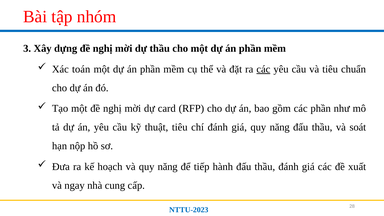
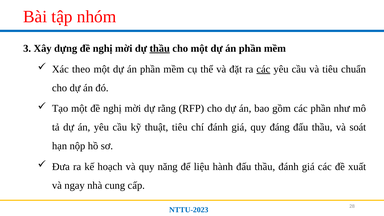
thầu underline: none -> present (160, 48)
toán: toán -> theo (81, 69)
card: card -> rằng (167, 109)
giá quy năng: năng -> đáng (280, 127)
tiếp: tiếp -> liệu (202, 167)
